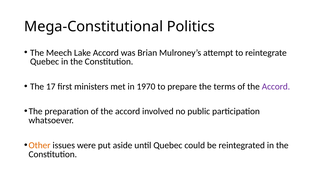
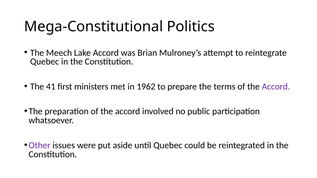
17: 17 -> 41 (51, 87)
1970: 1970 -> 1962 (146, 87)
Other colour: orange -> purple (40, 146)
